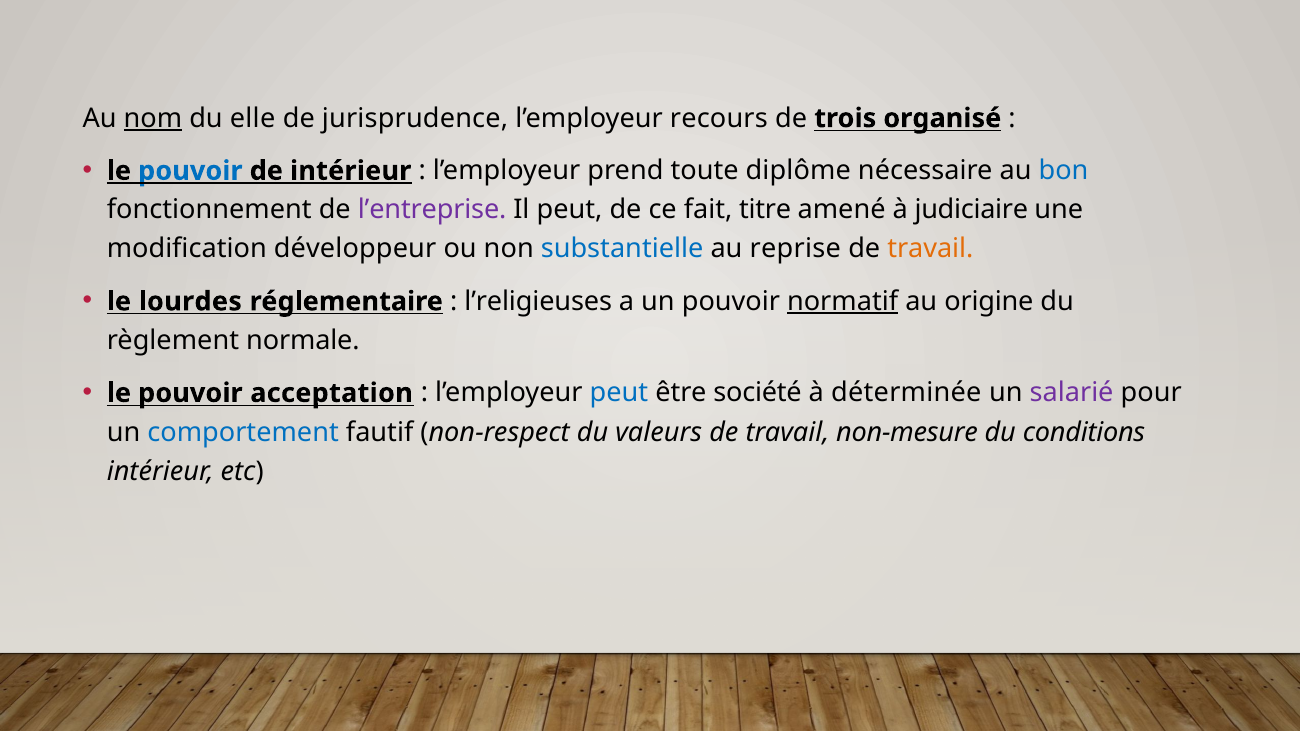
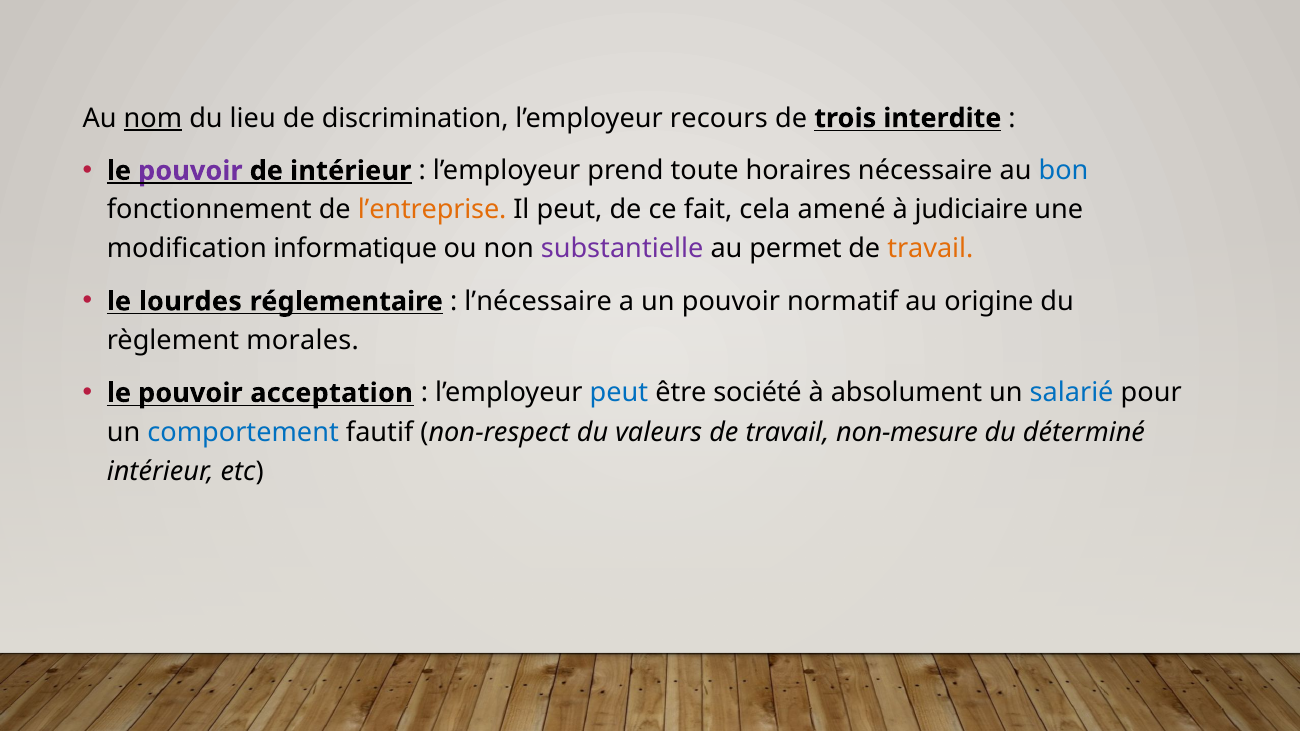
elle: elle -> lieu (253, 118)
jurisprudence: jurisprudence -> discrimination (415, 118)
organisé: organisé -> interdite (942, 118)
pouvoir colour: blue -> purple (190, 171)
diplôme: diplôme -> horaires (798, 171)
l’entreprise colour: purple -> orange (432, 210)
titre: titre -> cela (765, 210)
développeur: développeur -> informatique (355, 249)
substantielle colour: blue -> purple (622, 249)
reprise: reprise -> permet (796, 249)
l’religieuses: l’religieuses -> l’nécessaire (538, 302)
normatif underline: present -> none (843, 302)
normale: normale -> morales (303, 341)
déterminée: déterminée -> absolument (906, 393)
salarié colour: purple -> blue (1072, 393)
conditions: conditions -> déterminé (1084, 432)
